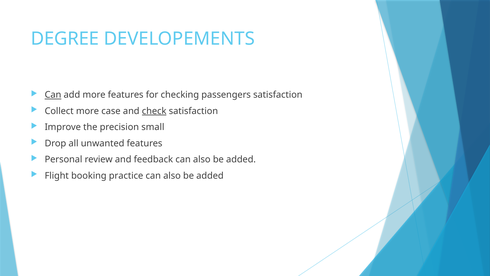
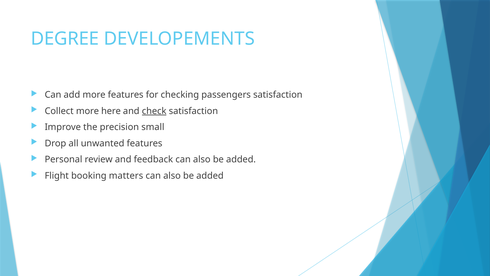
Can underline: present -> none (53, 95)
case: case -> here (111, 111)
practice: practice -> matters (126, 175)
